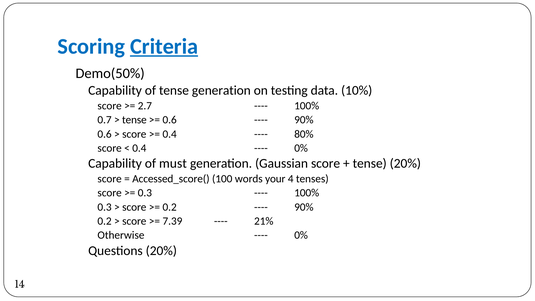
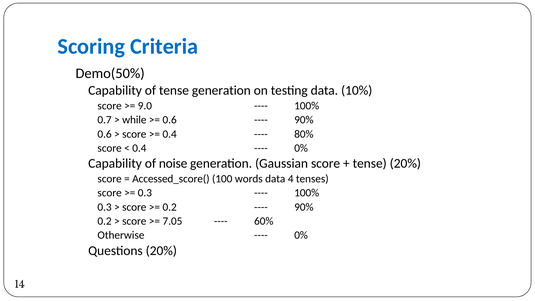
Criteria underline: present -> none (164, 46)
2.7: 2.7 -> 9.0 (145, 106)
tense: tense -> while (134, 120)
must: must -> noise (173, 163)
words your: your -> data (275, 179)
7.39: 7.39 -> 7.05 (172, 221)
21%: 21% -> 60% (264, 221)
